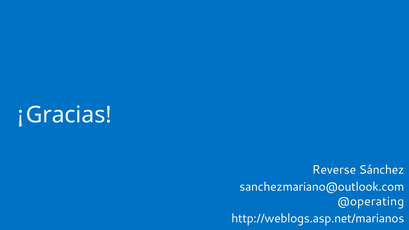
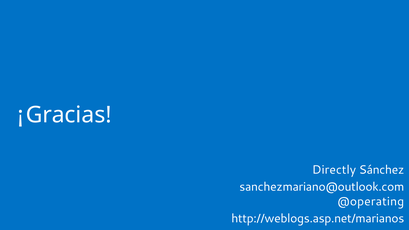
Reverse: Reverse -> Directly (334, 170)
